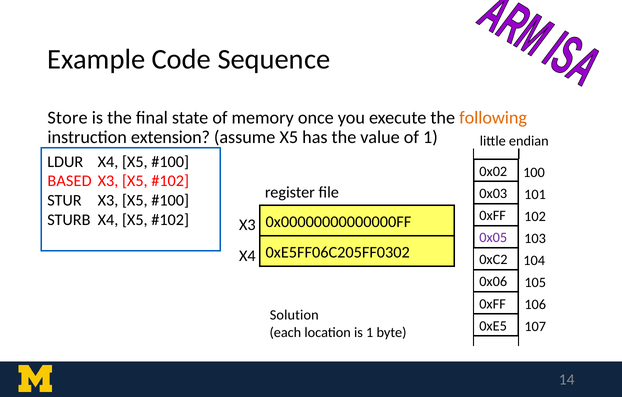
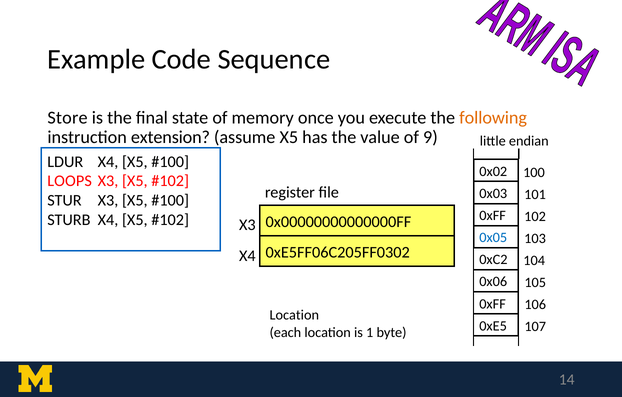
of 1: 1 -> 9 (430, 137)
BASED: BASED -> LOOPS (70, 181)
0x05 colour: purple -> blue (493, 238)
Solution: Solution -> Location (294, 316)
